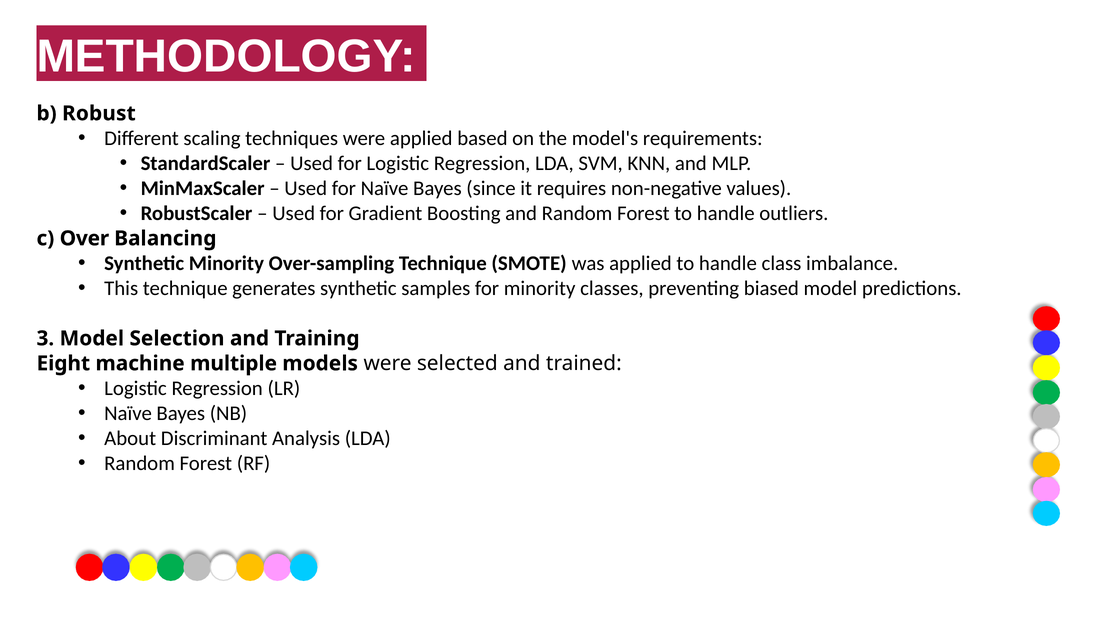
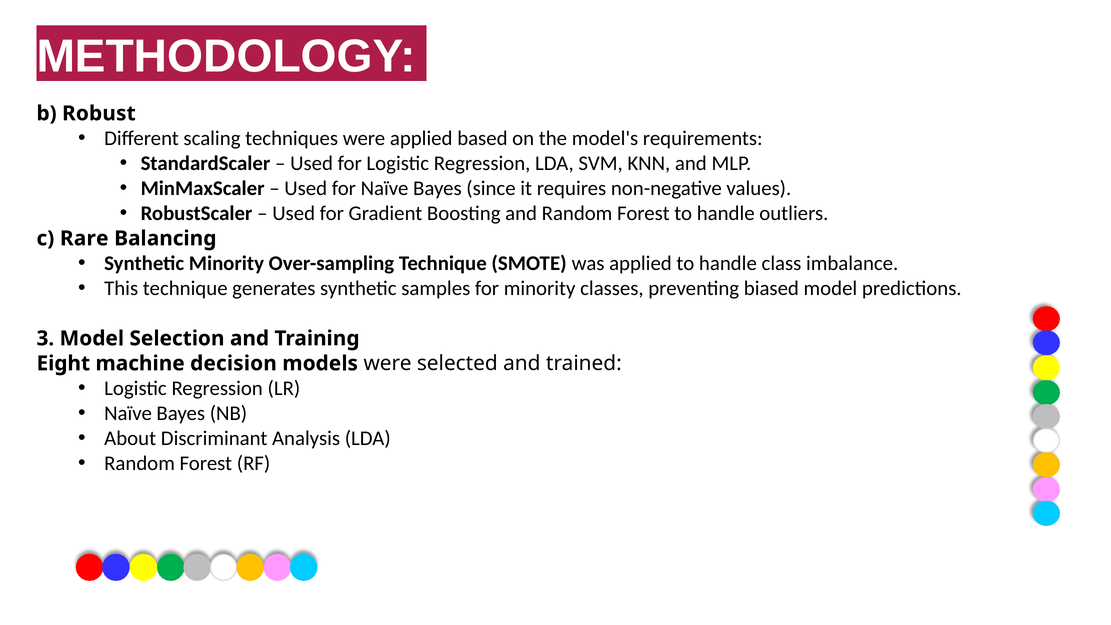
Over: Over -> Rare (84, 238)
multiple: multiple -> decision (233, 363)
